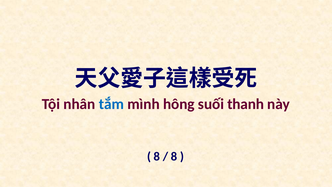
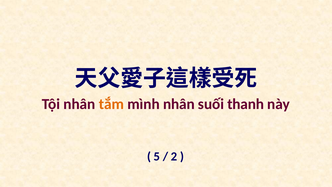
tắm colour: blue -> orange (111, 104)
mình hông: hông -> nhân (179, 104)
8: 8 -> 5 (157, 156)
8: 8 -> 2 (174, 156)
